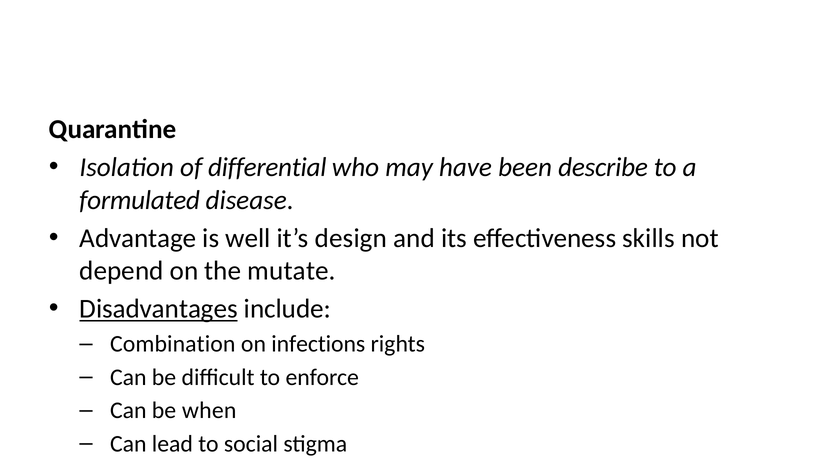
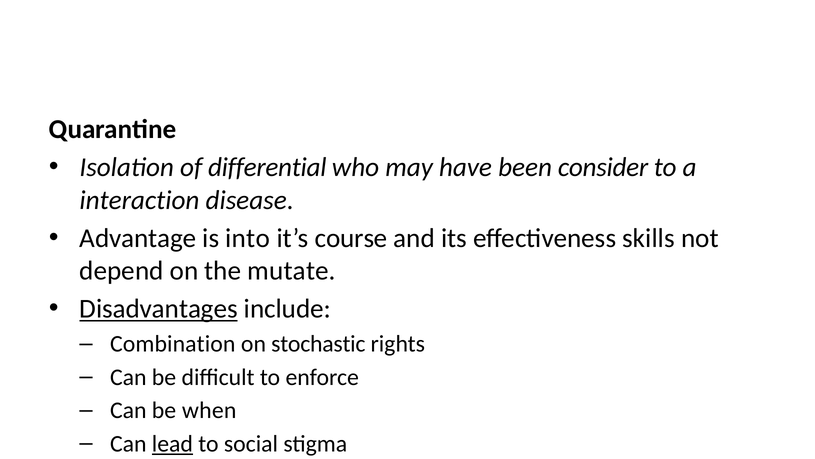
describe: describe -> consider (603, 167)
formulated: formulated -> interaction (139, 200)
well: well -> into (248, 238)
design: design -> course (351, 238)
infections: infections -> stochastic (318, 344)
lead underline: none -> present (172, 443)
